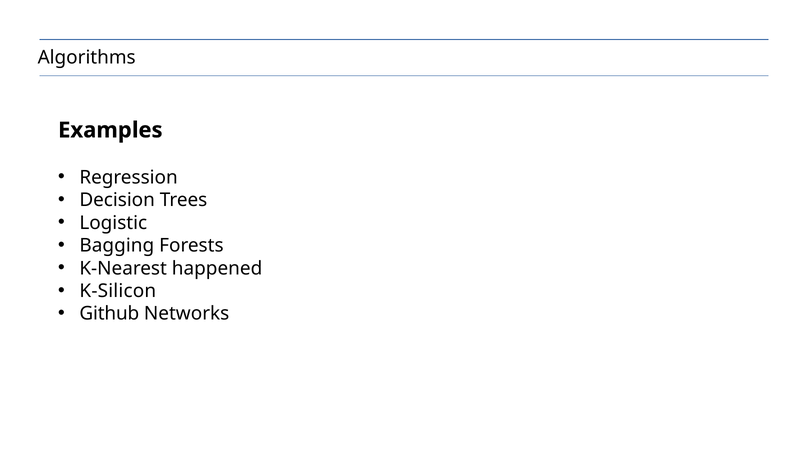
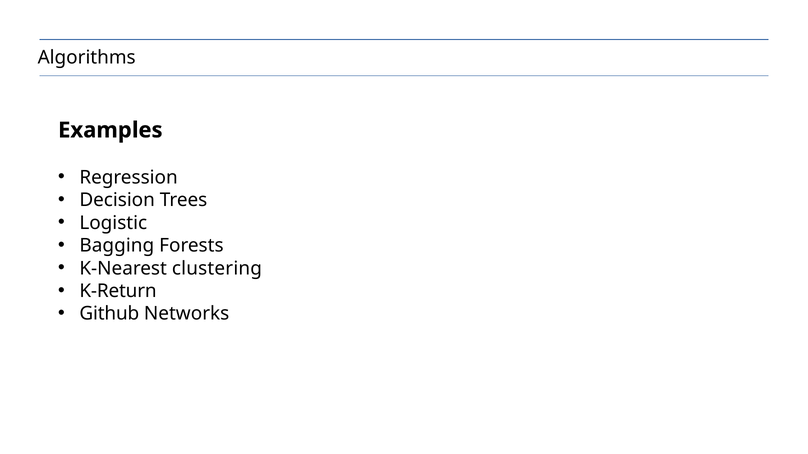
happened: happened -> clustering (217, 268)
K-Silicon: K-Silicon -> K-Return (118, 291)
